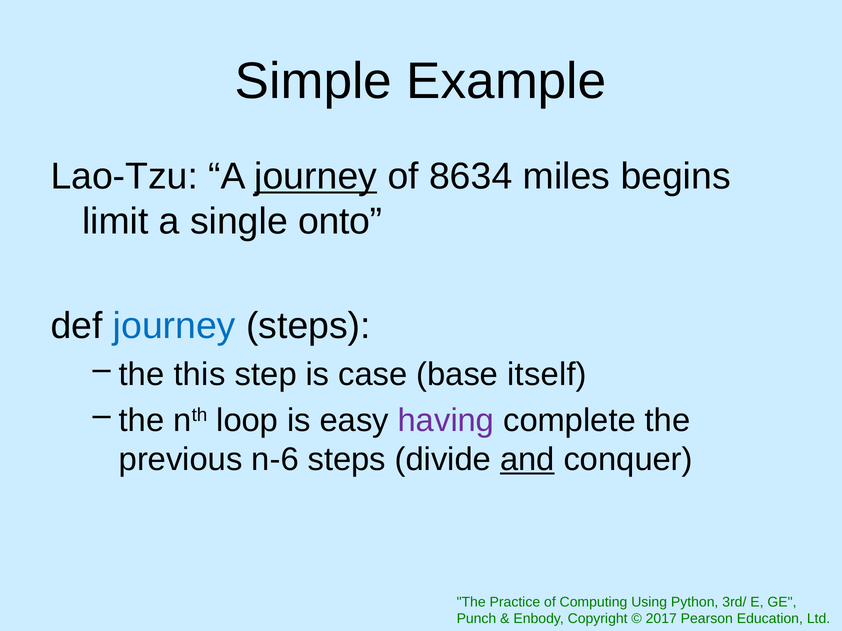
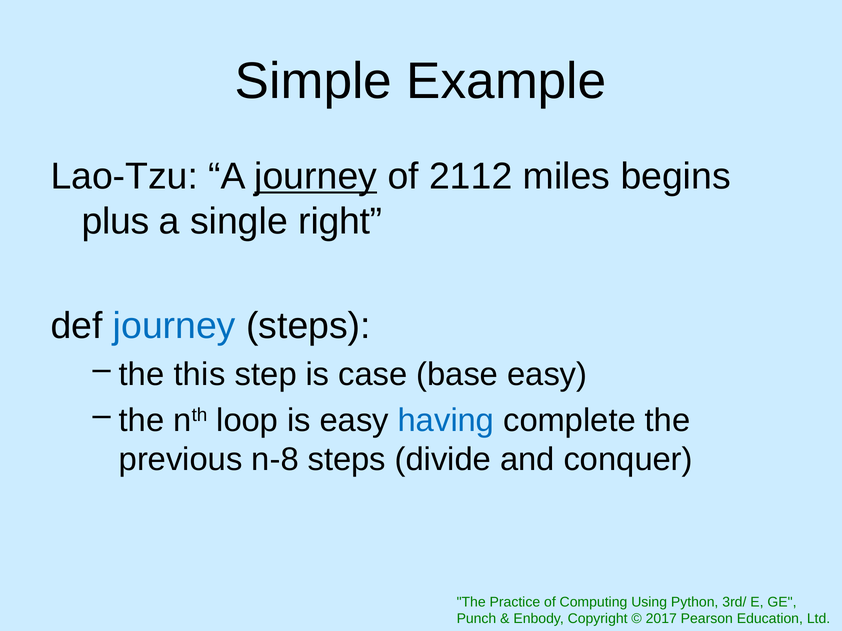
8634: 8634 -> 2112 (471, 177)
limit: limit -> plus (116, 222)
onto: onto -> right (340, 222)
base itself: itself -> easy (547, 375)
having colour: purple -> blue (446, 421)
n-6: n-6 -> n-8 (275, 460)
and underline: present -> none (527, 460)
